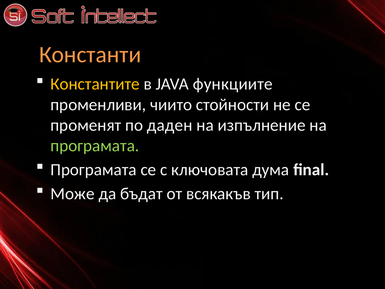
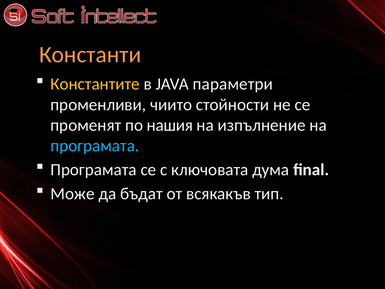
функциите: функциите -> параметри (233, 84)
даден: даден -> нашия (170, 125)
програмата colour: light green -> light blue (95, 146)
